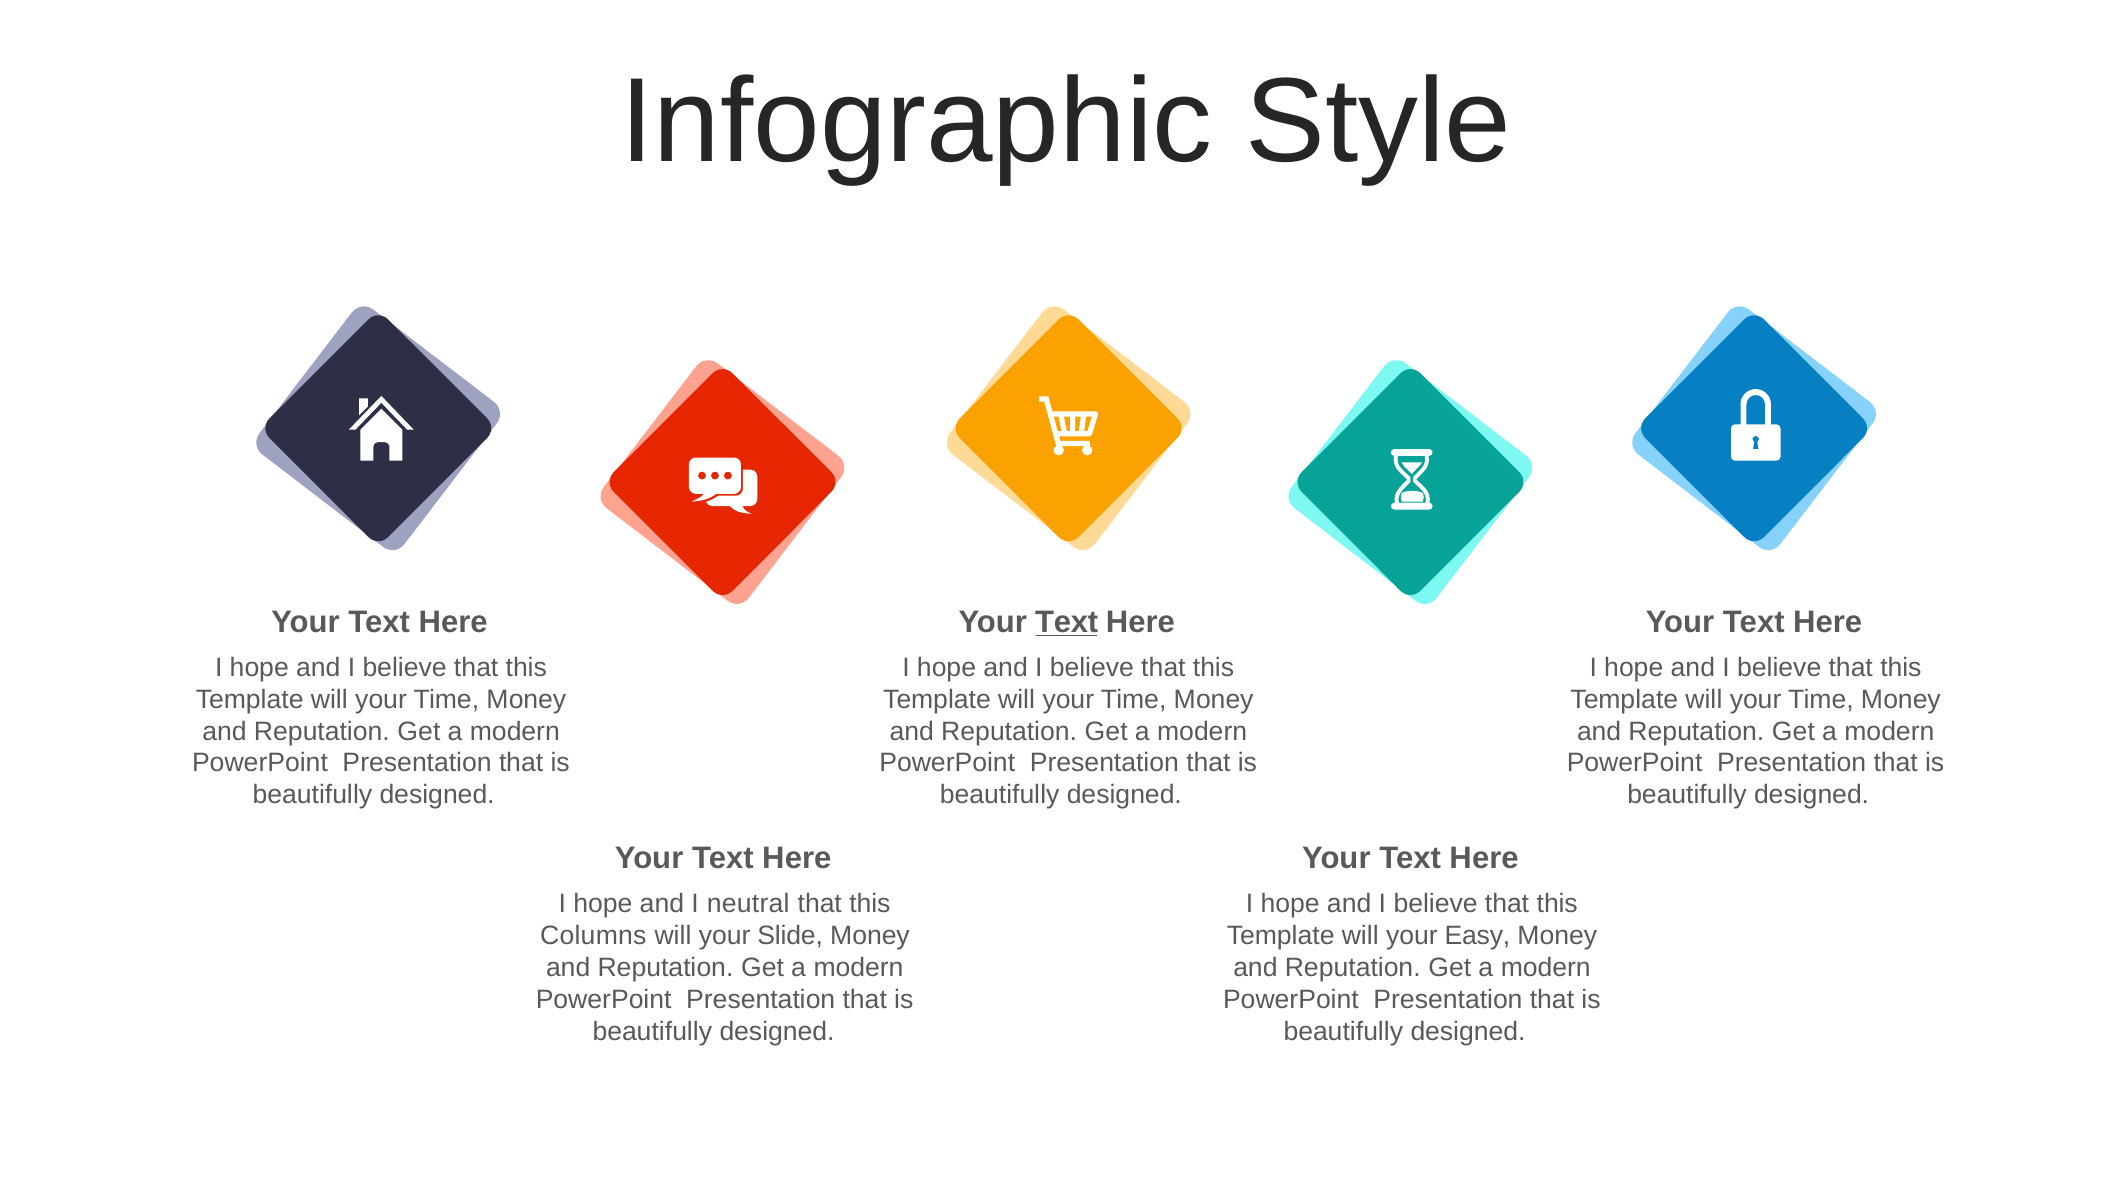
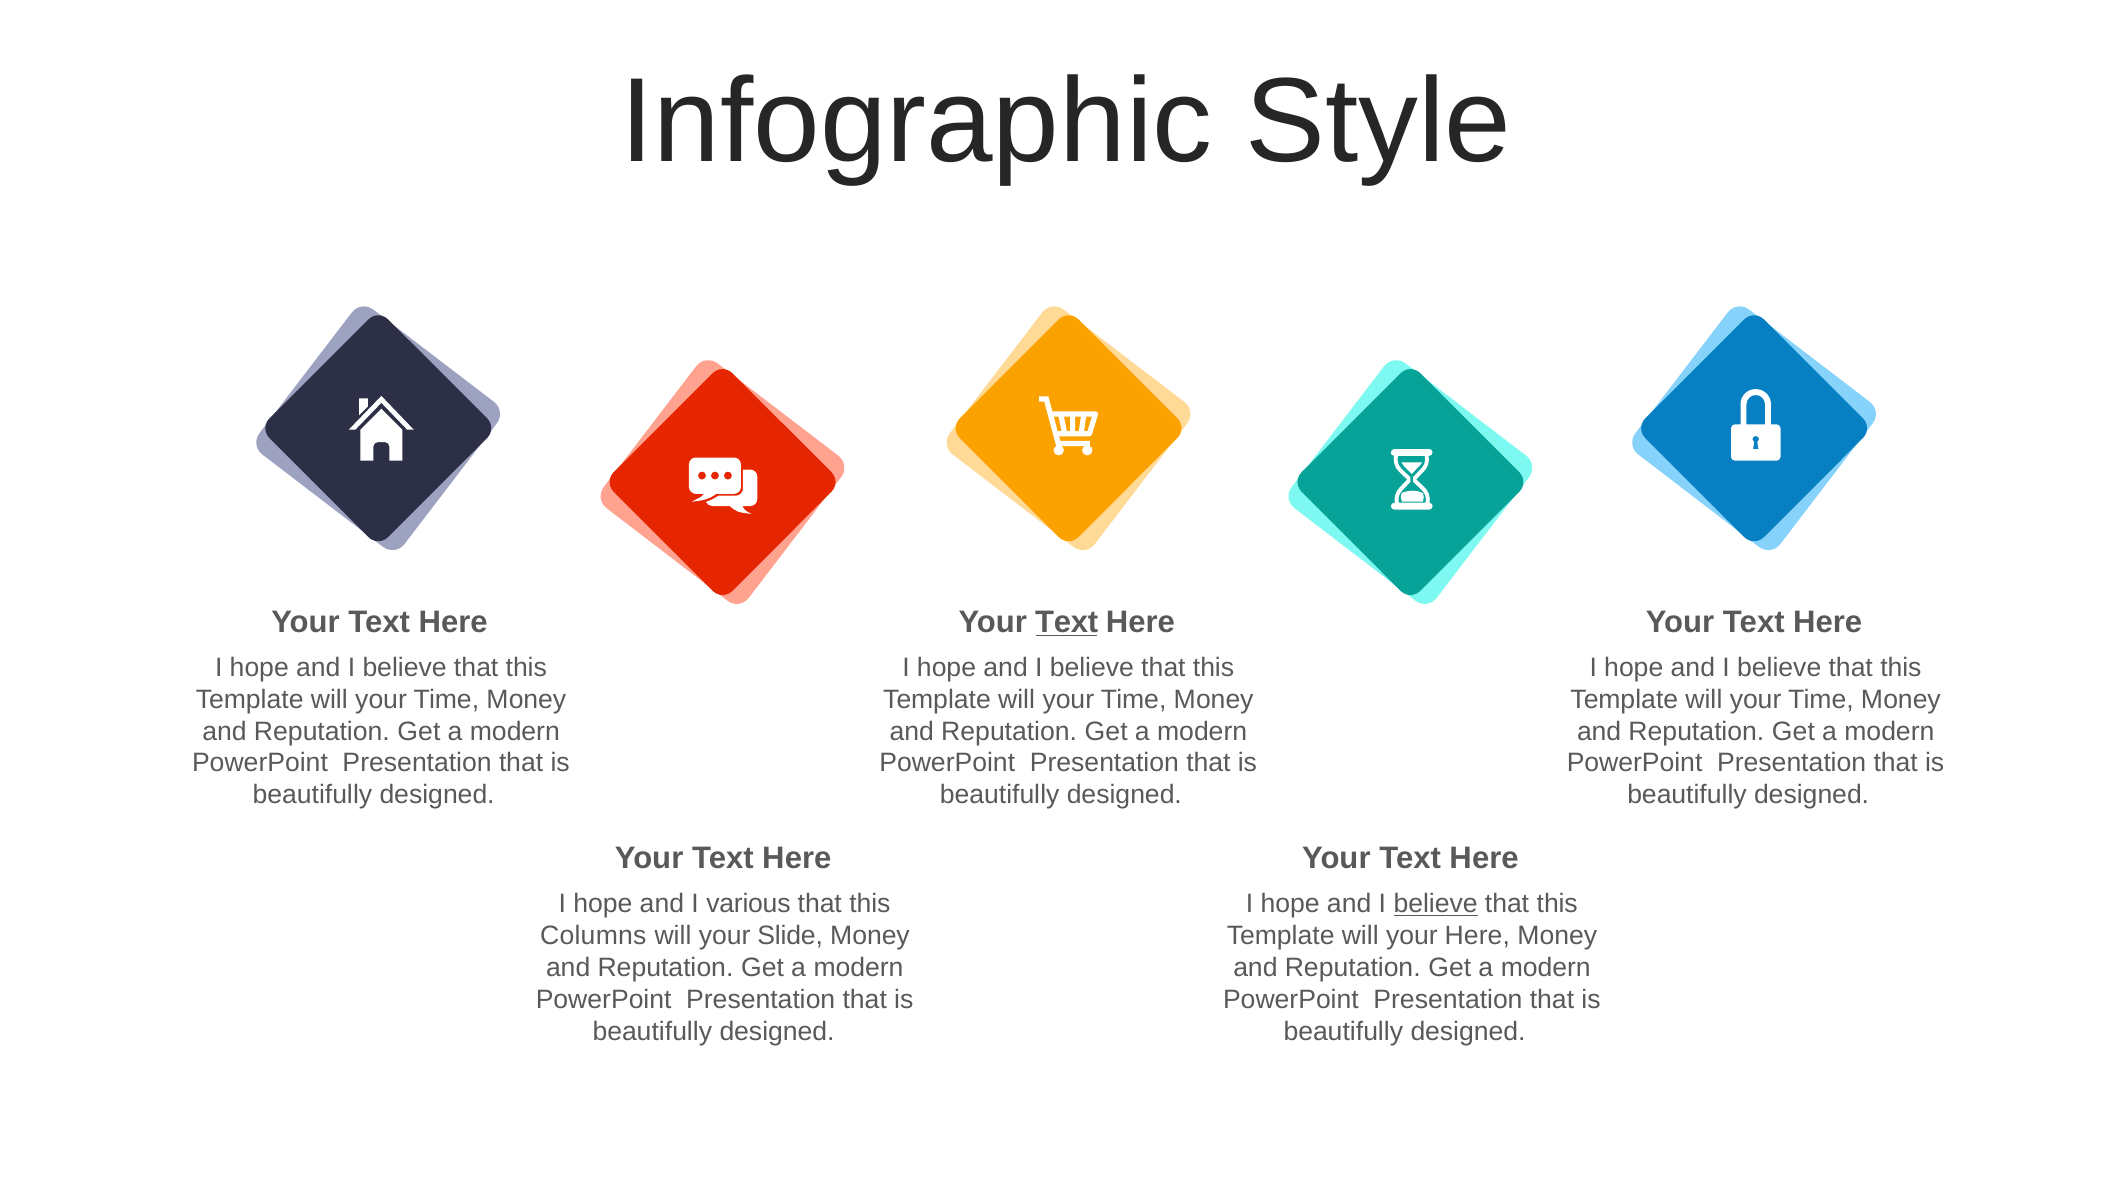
neutral: neutral -> various (748, 904)
believe underline: none -> present (1436, 904)
your Easy: Easy -> Here (1477, 936)
